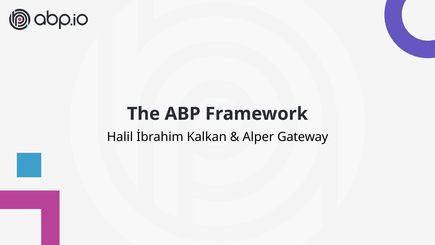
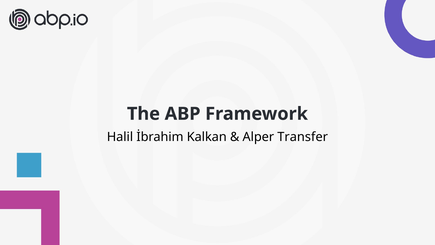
Gateway: Gateway -> Transfer (303, 137)
